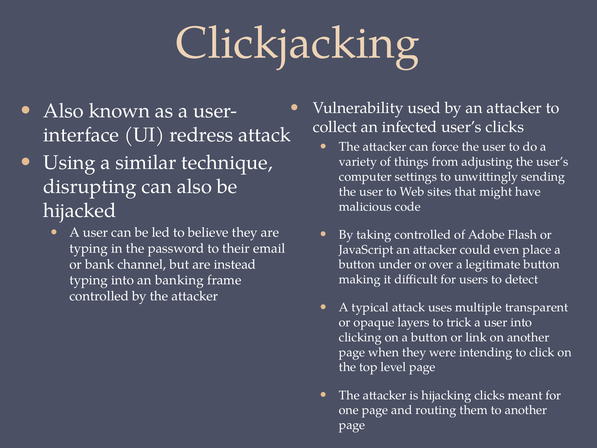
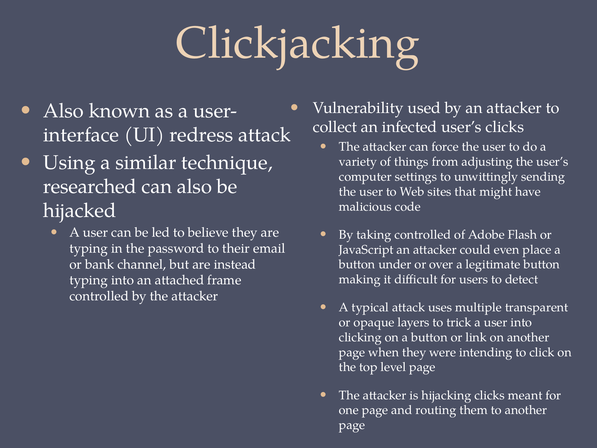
disrupting: disrupting -> researched (90, 186)
banking: banking -> attached (180, 280)
